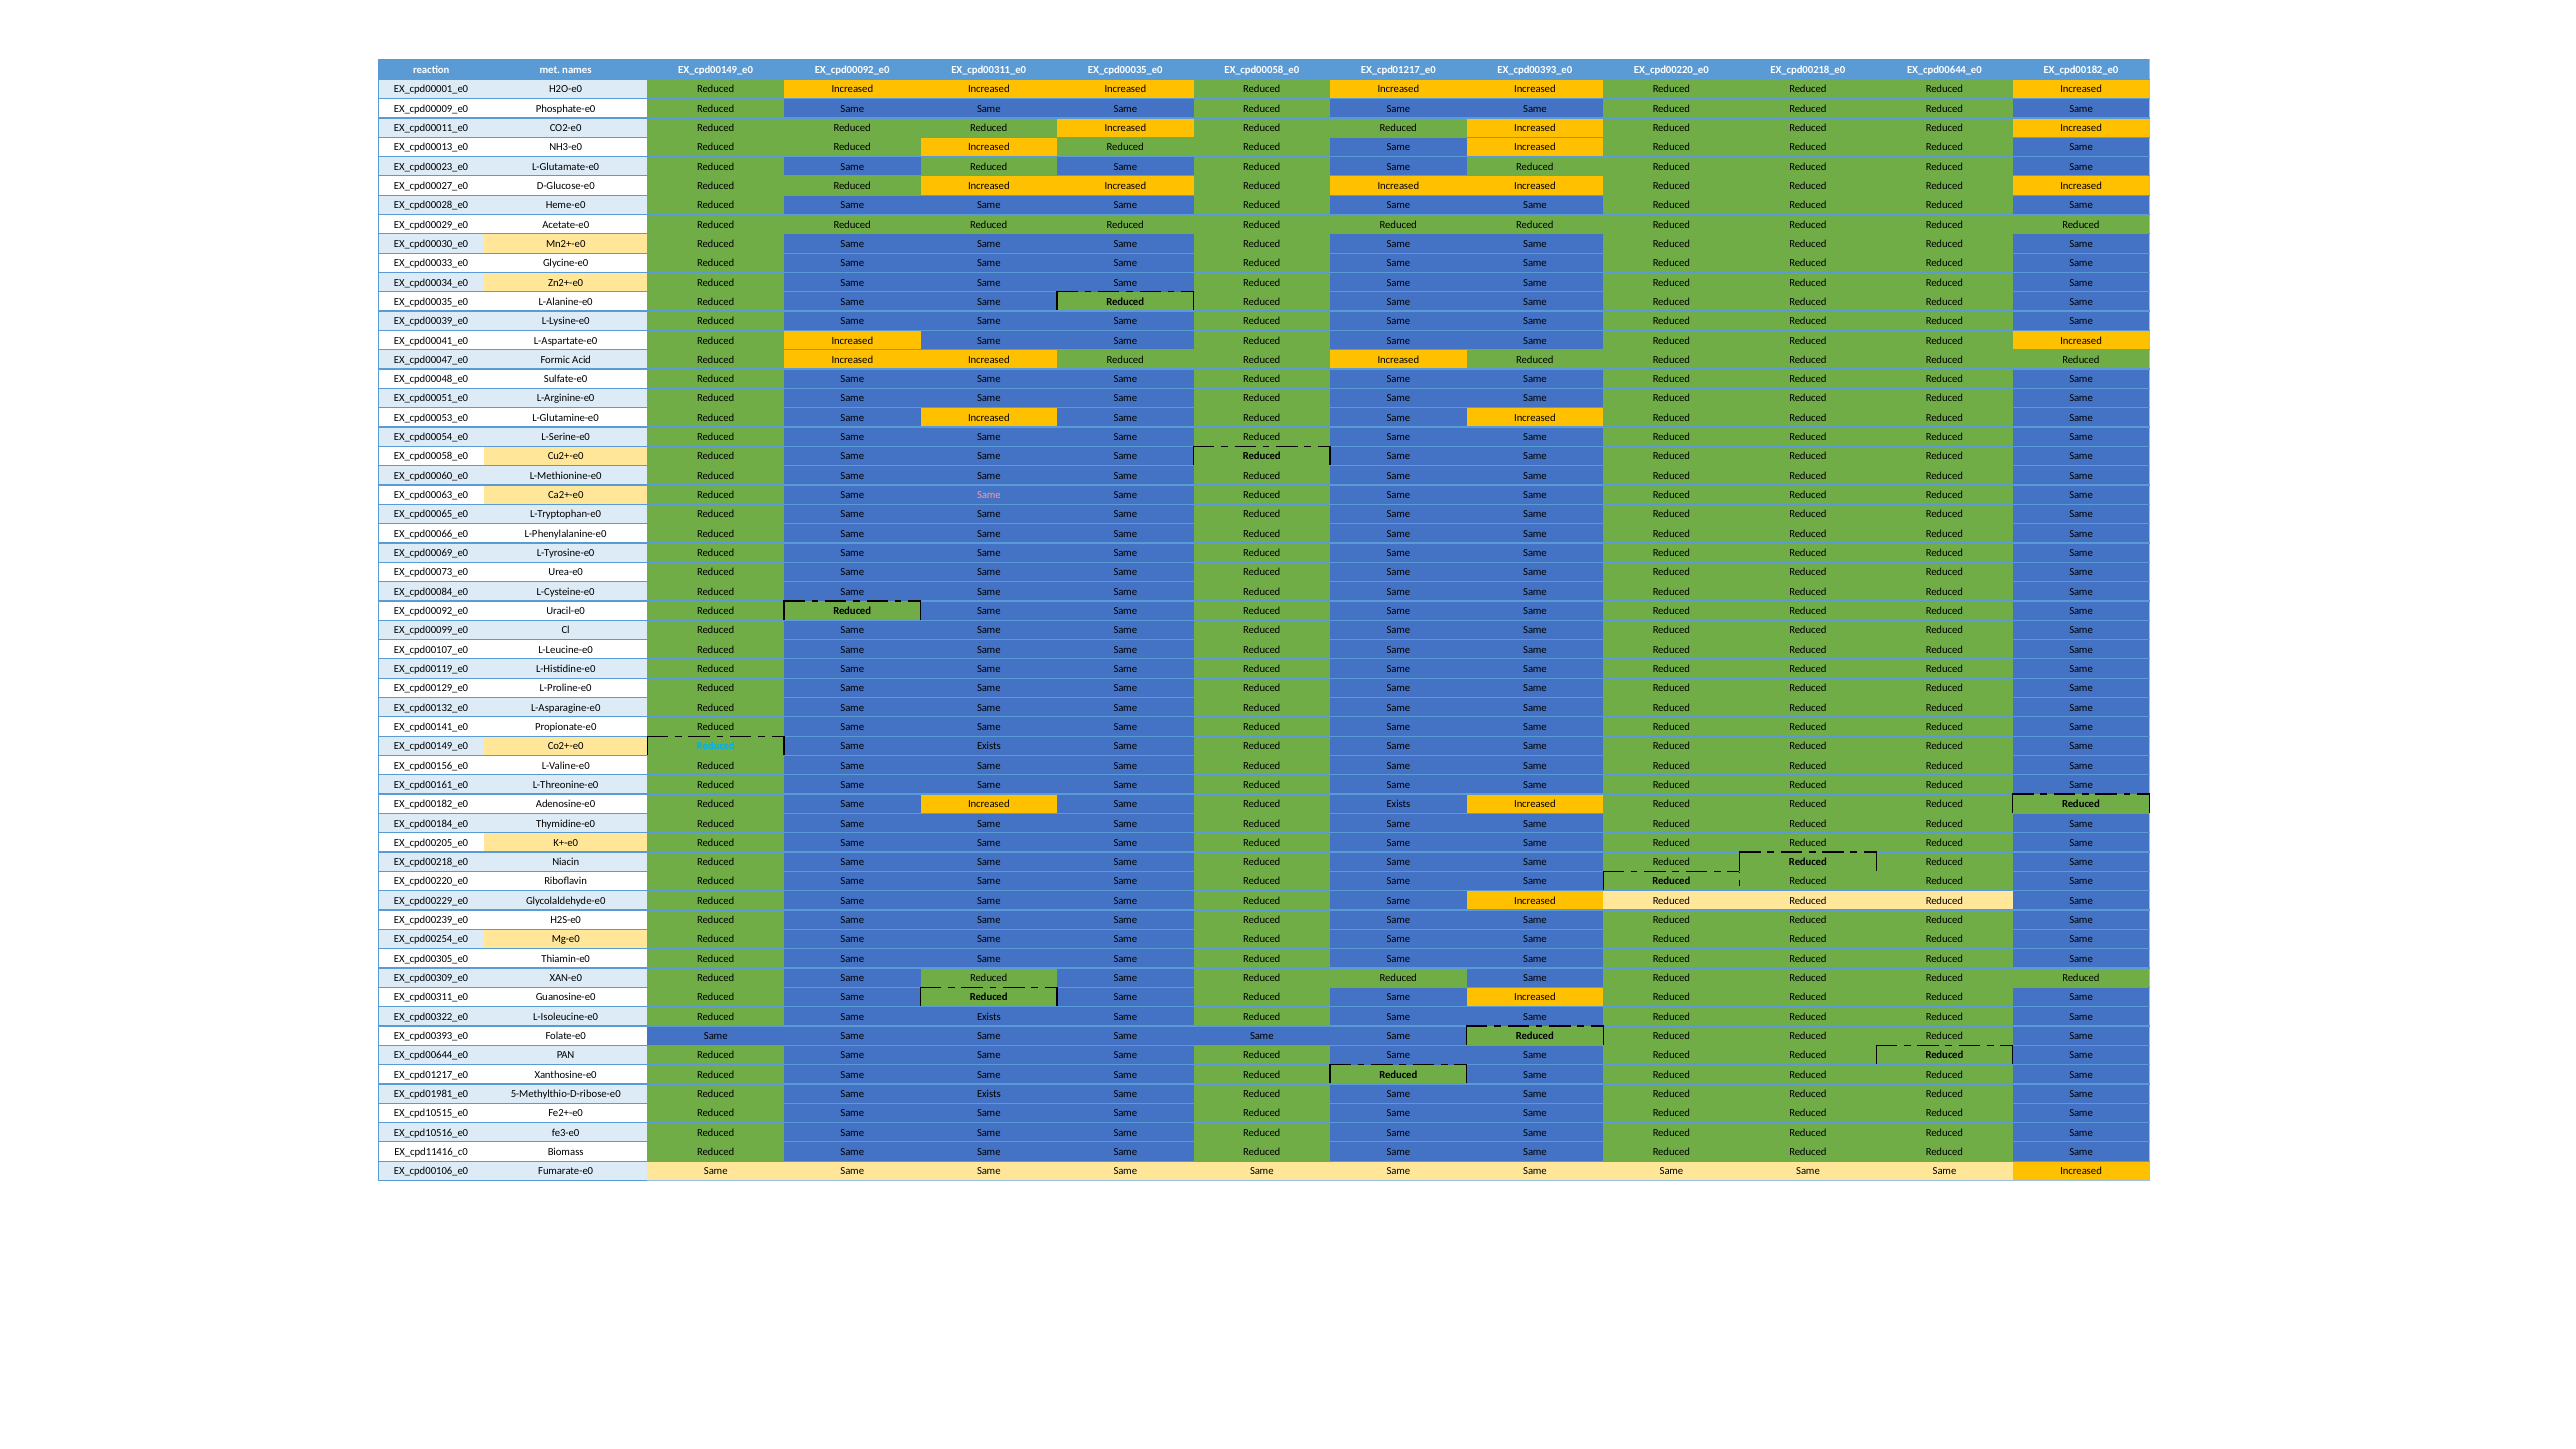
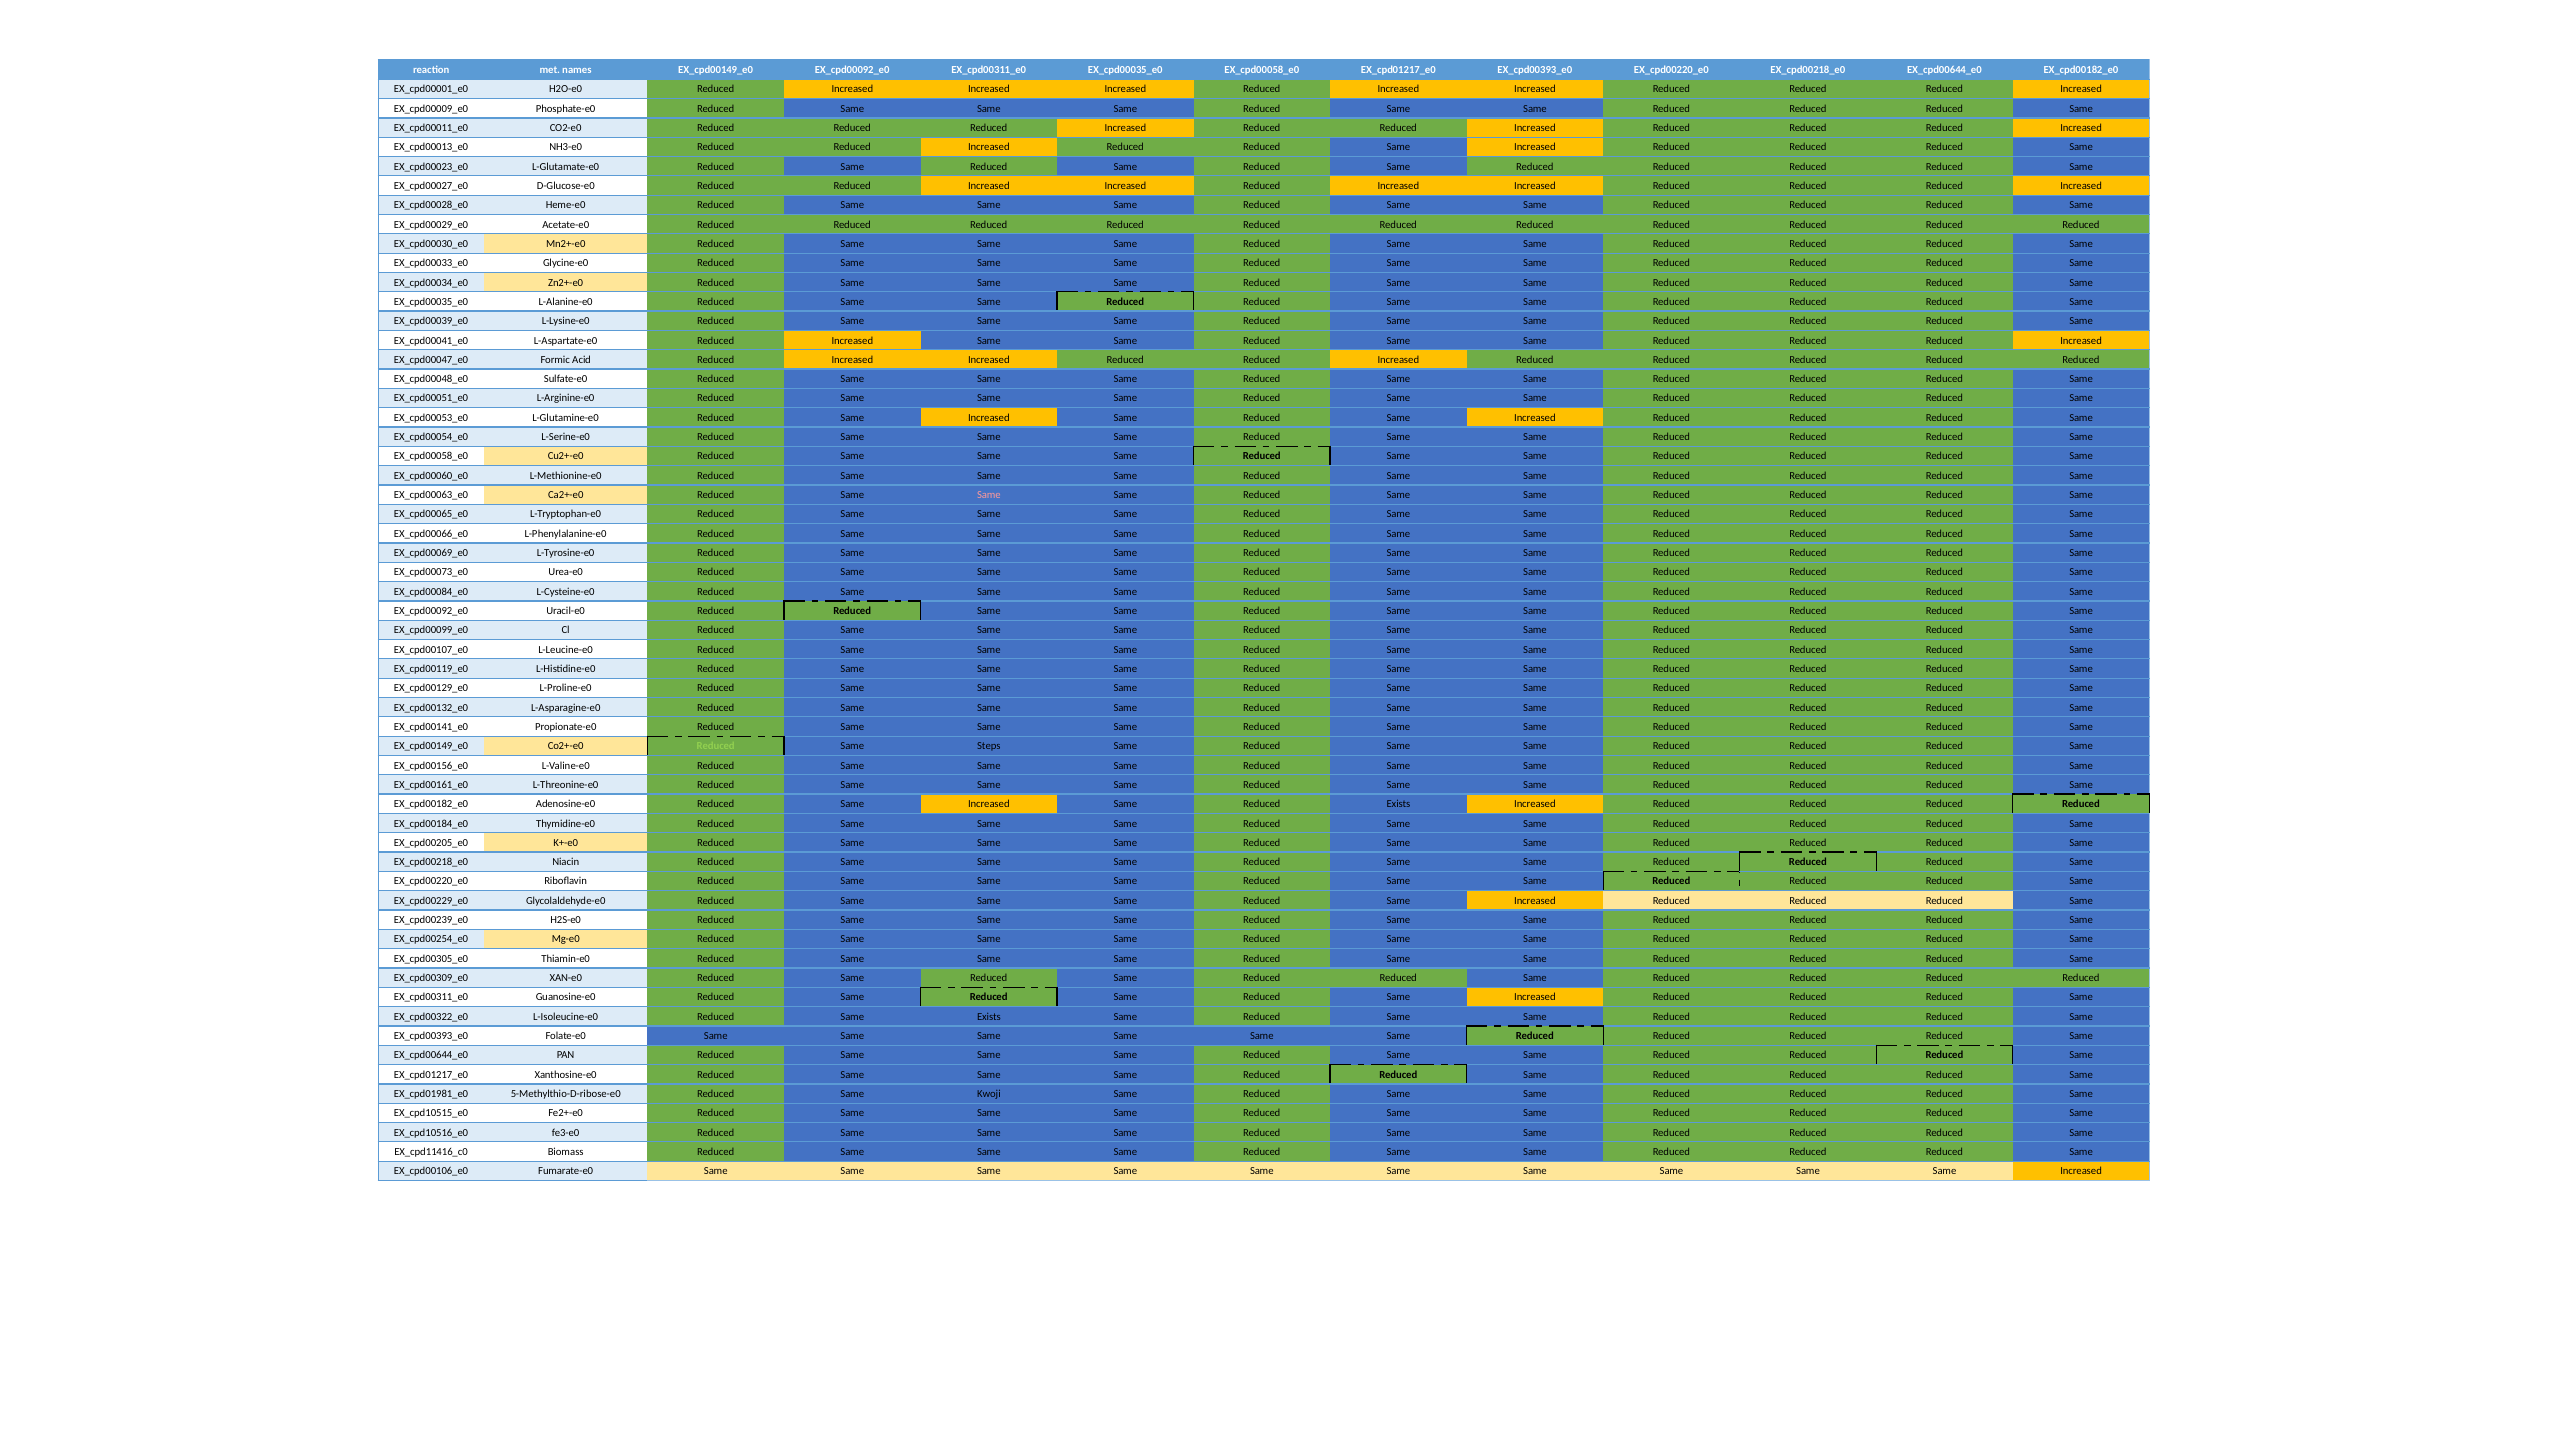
Reduced colour: light blue -> light green (716, 746)
Exists: Exists -> Steps (989, 746)
5-Methylthio-D-ribose-e0 Reduced Same Exists: Exists -> Kwoji (989, 1094)
